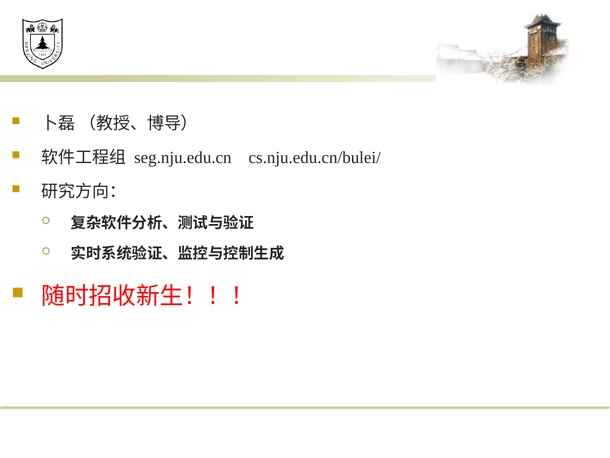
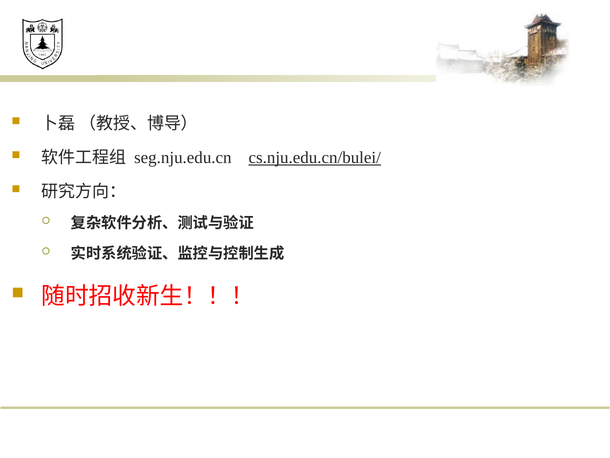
cs.nju.edu.cn/bulei/ underline: none -> present (315, 157)
